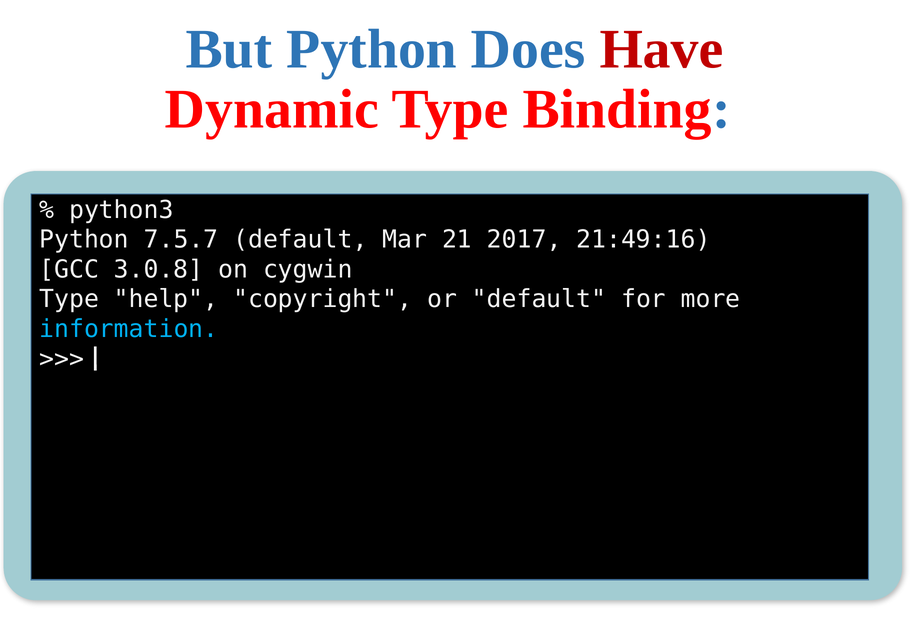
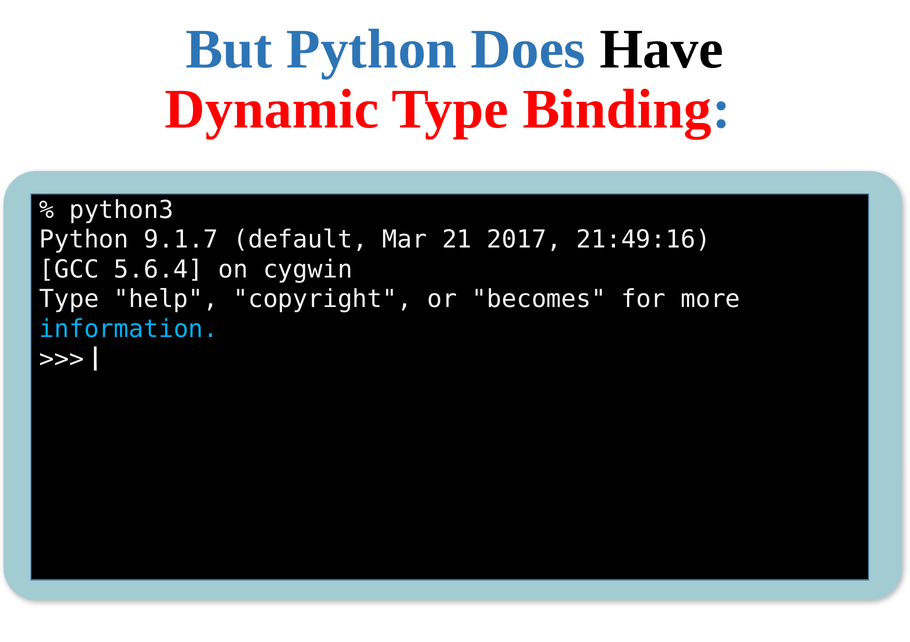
Have colour: red -> black (662, 49)
7.5.7: 7.5.7 -> 9.1.7 (181, 239)
3.0.8: 3.0.8 -> 5.6.4 (159, 269)
or default: default -> becomes (539, 299)
